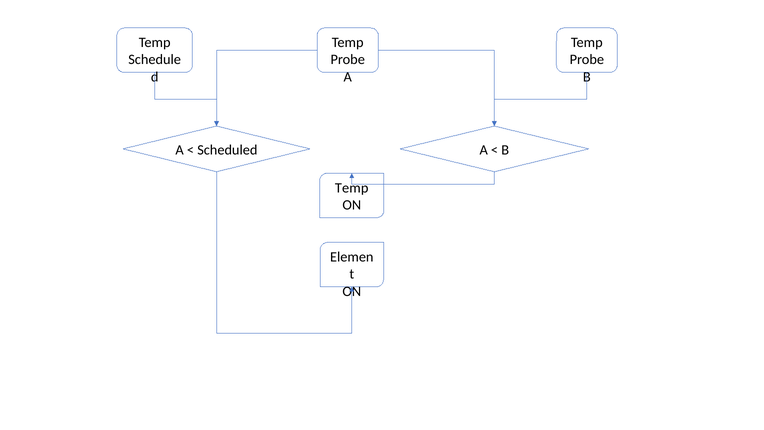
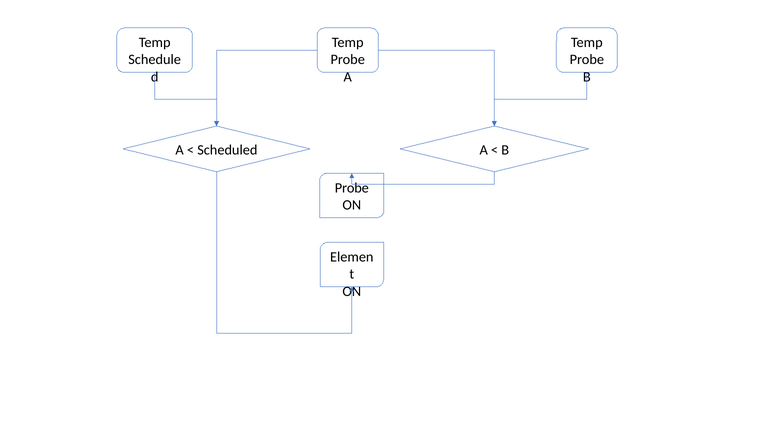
Temp: Temp -> Probe (352, 188)
